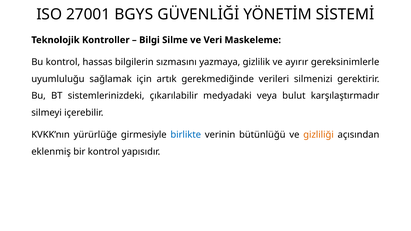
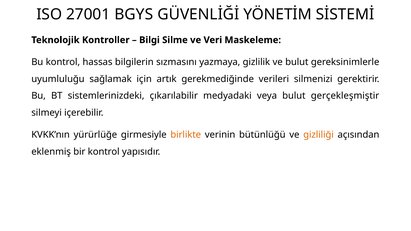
ve ayırır: ayırır -> bulut (297, 62)
karşılaştırmadır: karşılaştırmadır -> gerçekleşmiştir (345, 96)
birlikte colour: blue -> orange (186, 135)
